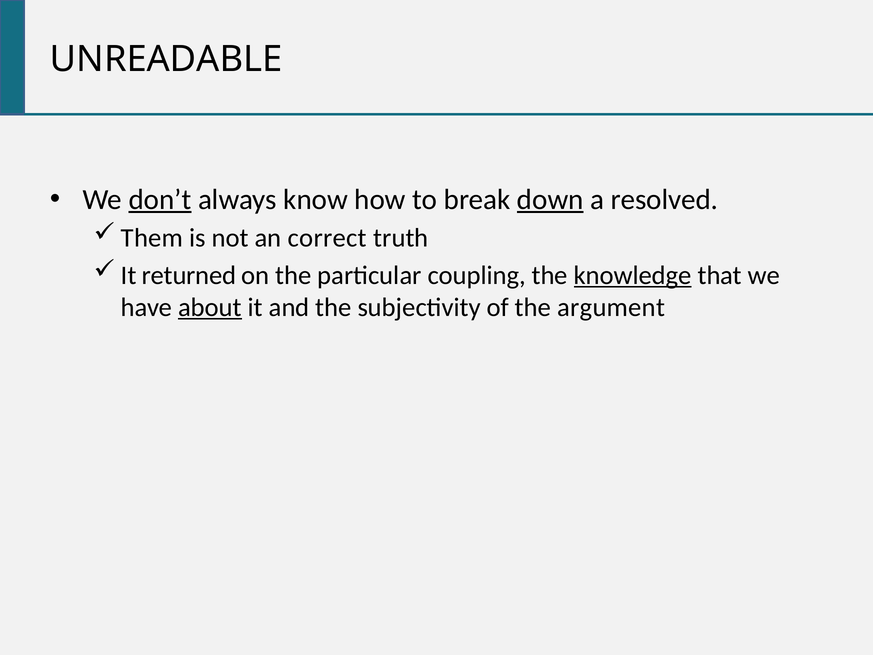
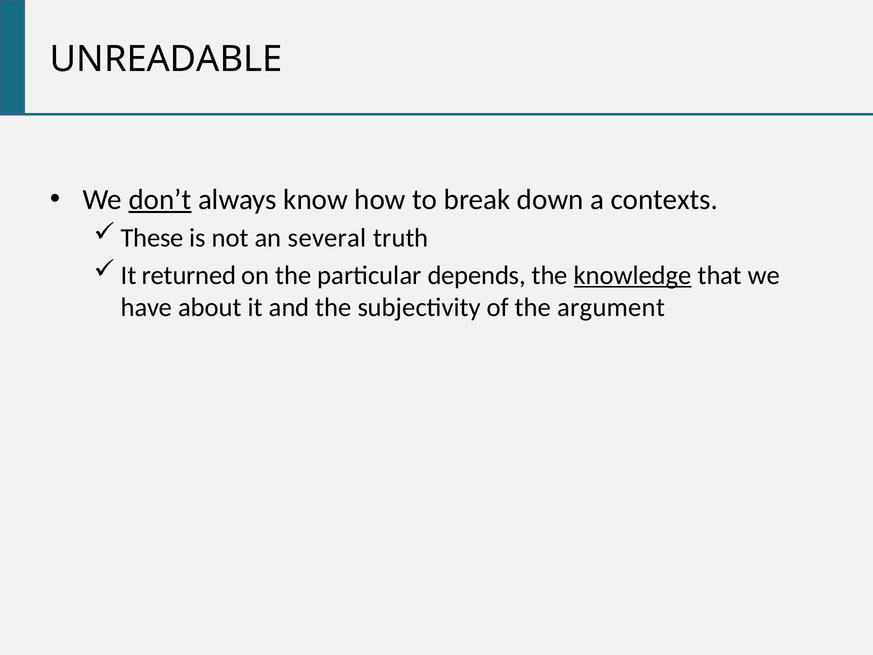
down underline: present -> none (550, 199)
resolved: resolved -> contexts (664, 199)
Them: Them -> These (152, 238)
correct: correct -> several (327, 238)
coupling: coupling -> depends (477, 275)
about underline: present -> none (210, 307)
